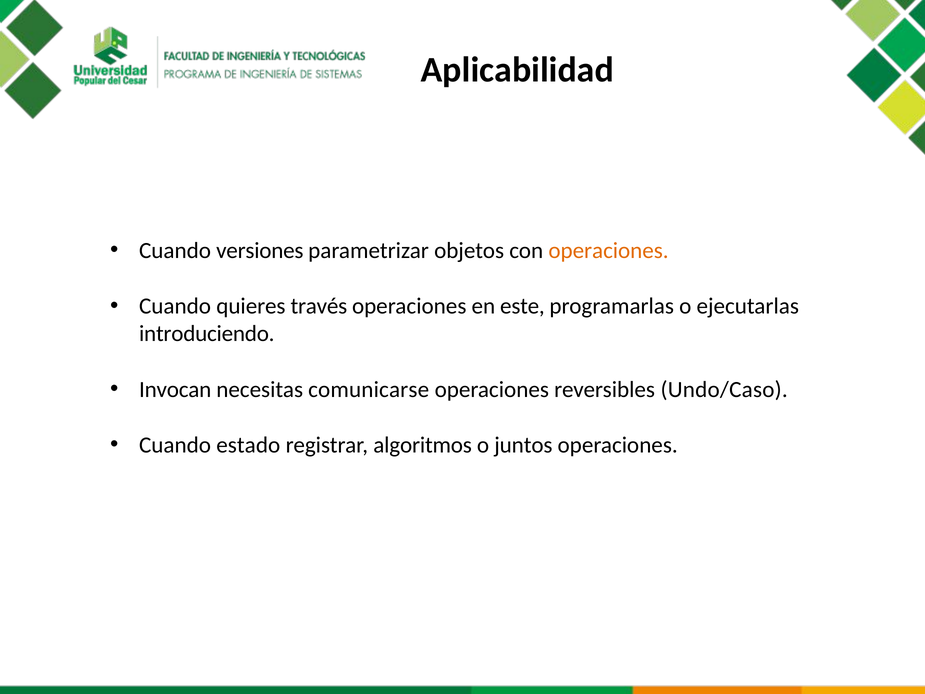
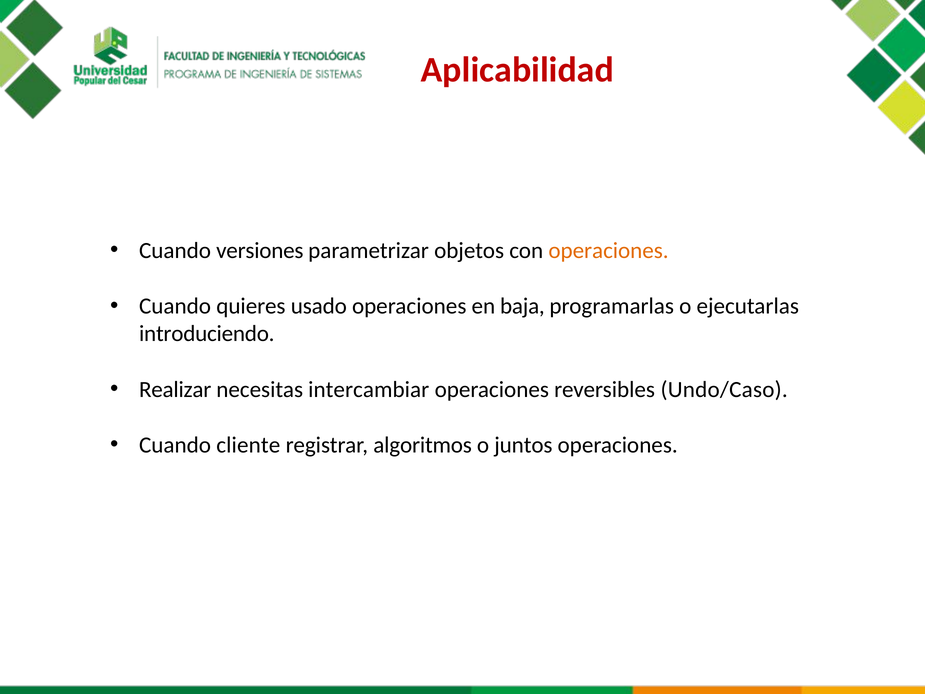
Aplicabilidad colour: black -> red (517, 70)
través: través -> usado (319, 306)
este: este -> baja (522, 306)
Invocan: Invocan -> Realizar (175, 389)
comunicarse: comunicarse -> intercambiar (369, 389)
estado: estado -> cliente (248, 445)
